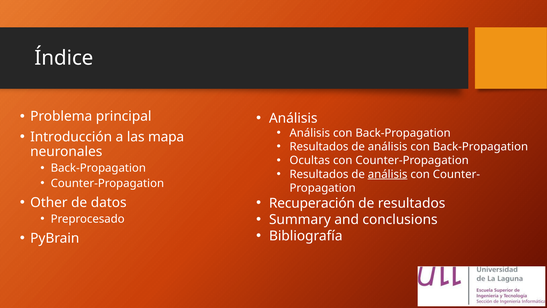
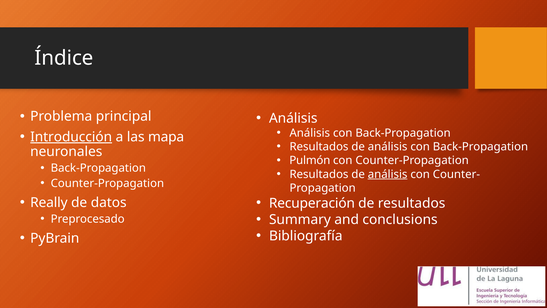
Introducción underline: none -> present (71, 137)
Ocultas: Ocultas -> Pulmón (310, 160)
Other: Other -> Really (49, 202)
